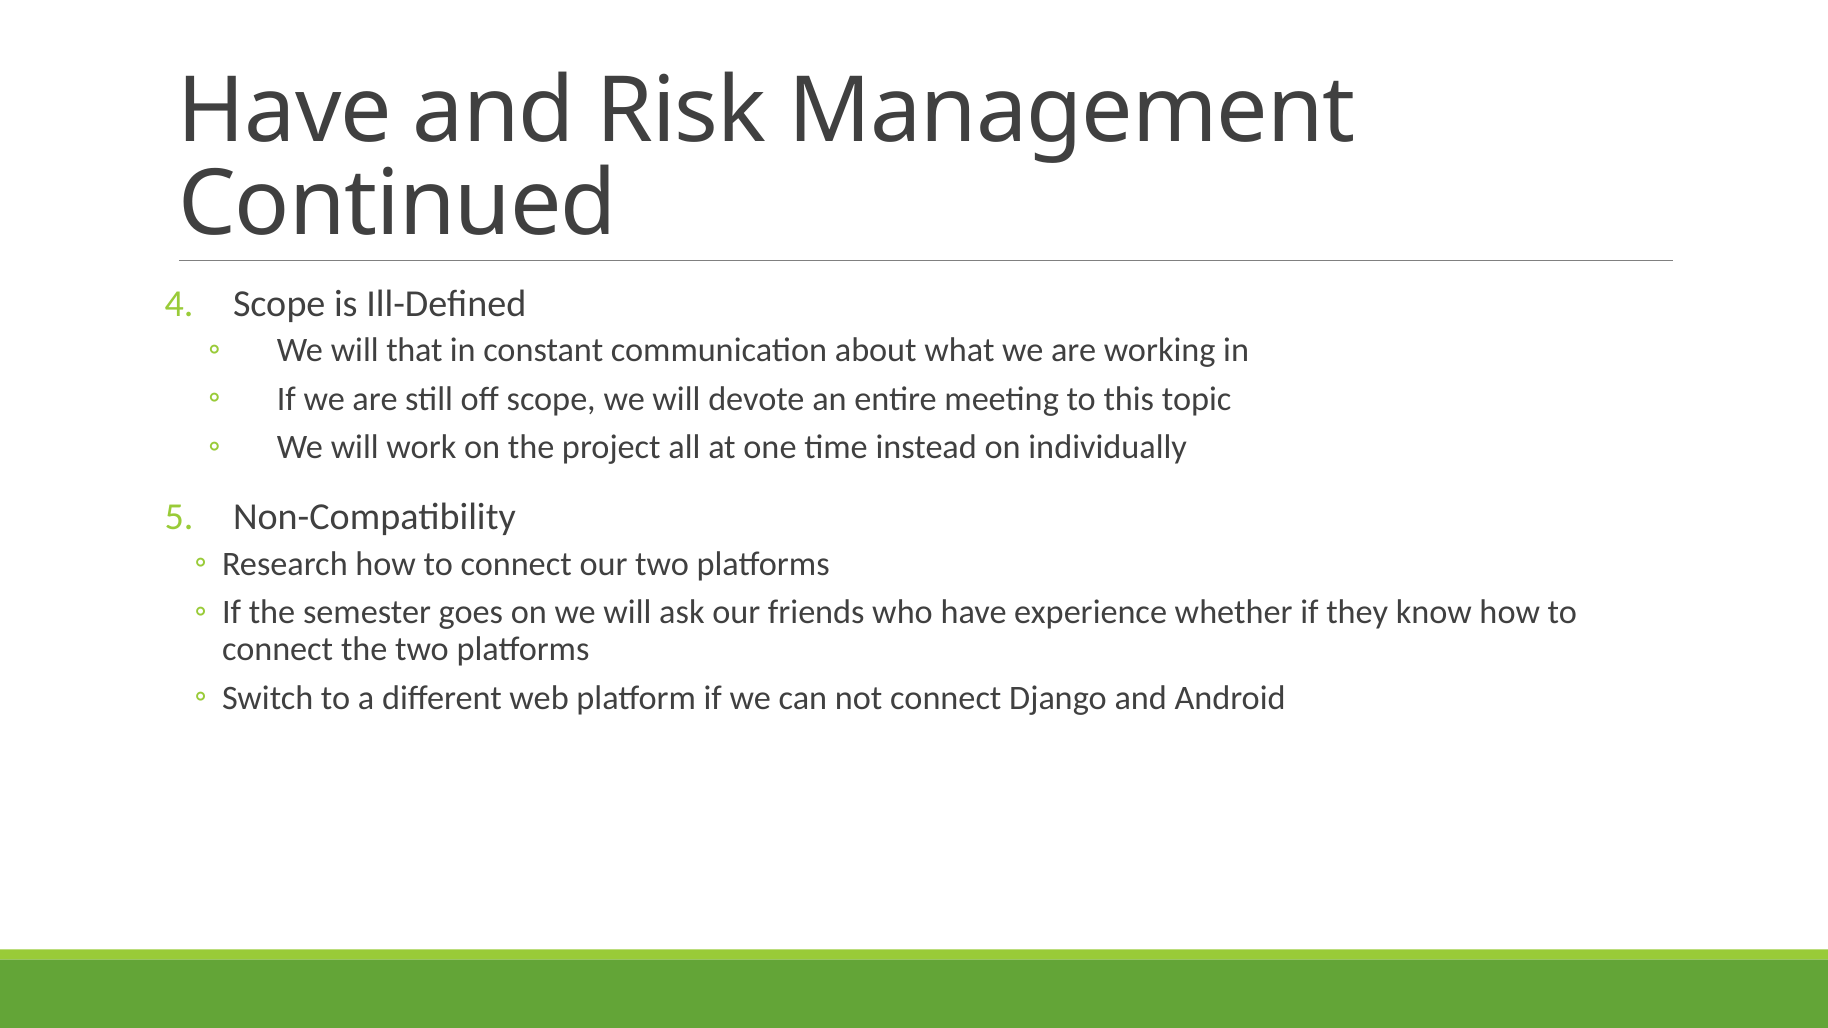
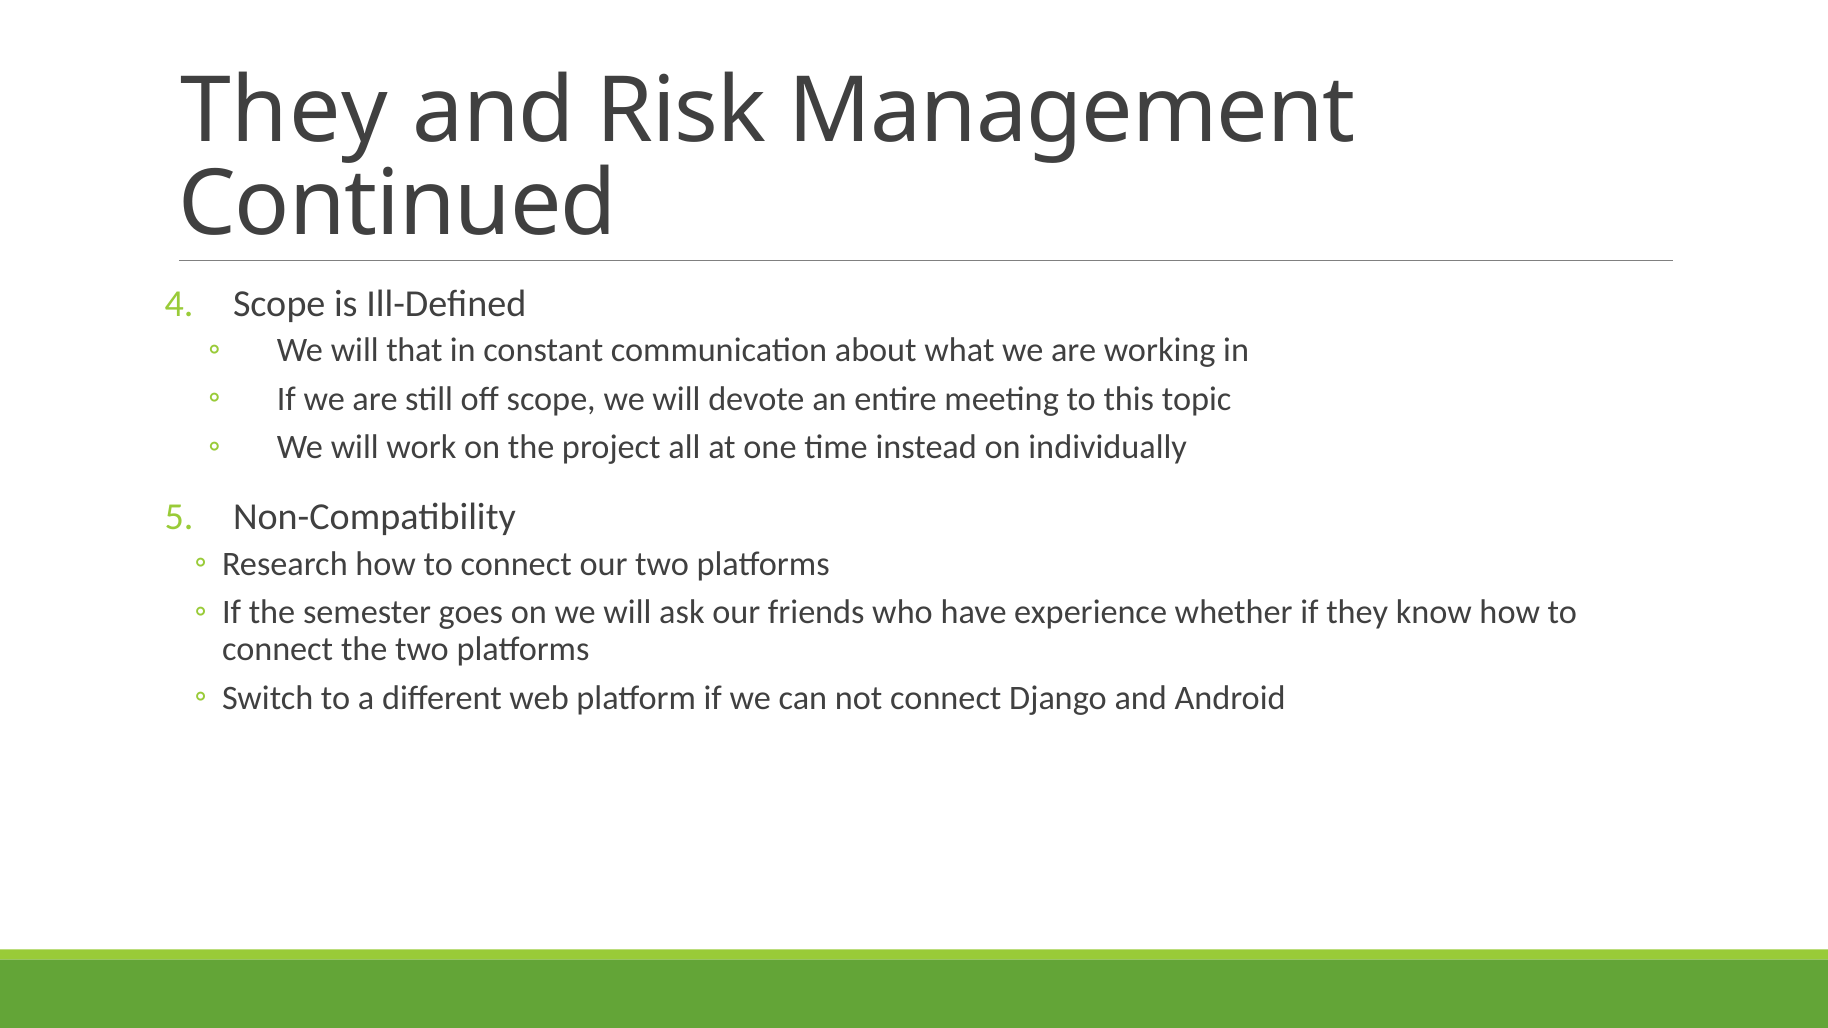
Have: Have -> They (284, 112)
